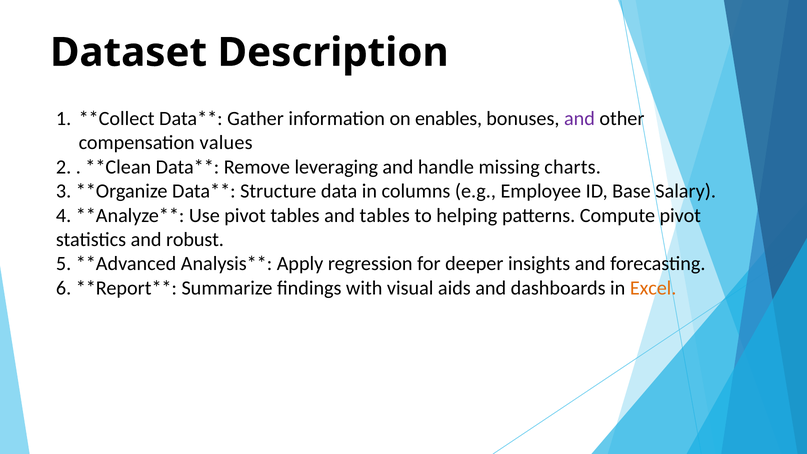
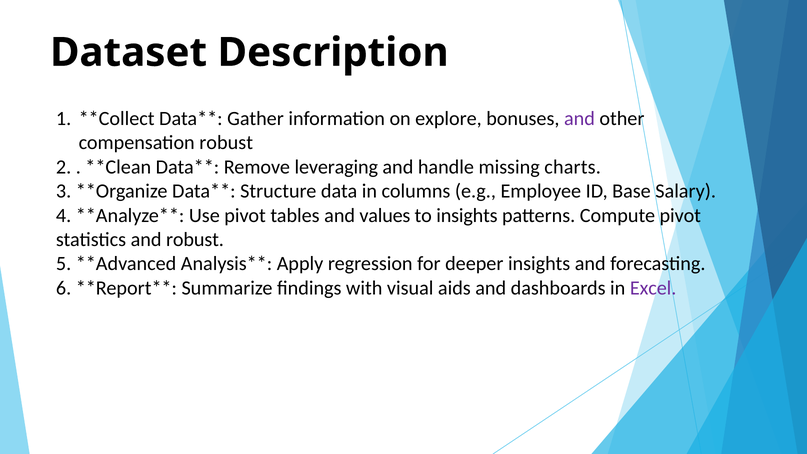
enables: enables -> explore (448, 119)
compensation values: values -> robust (226, 143)
and tables: tables -> values (385, 215)
to helping: helping -> insights (467, 215)
Excel colour: orange -> purple (653, 288)
